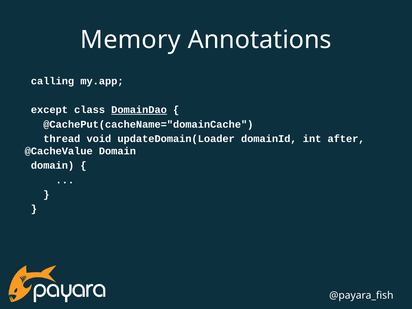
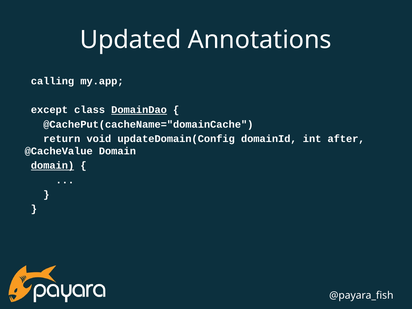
Memory: Memory -> Updated (131, 40)
thread: thread -> return (62, 139)
updateDomain(Loader: updateDomain(Loader -> updateDomain(Config (176, 139)
domain underline: none -> present (53, 166)
